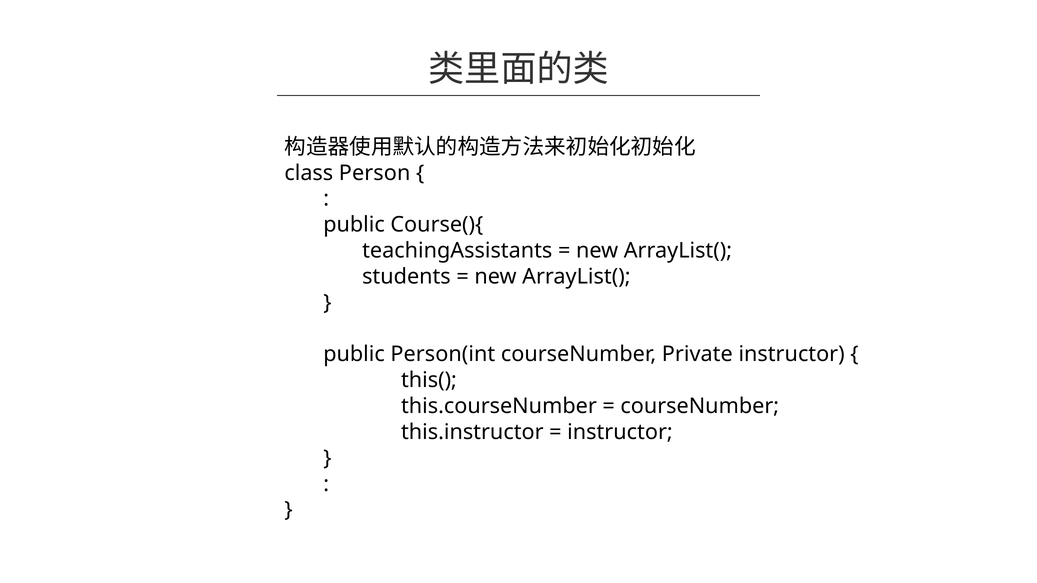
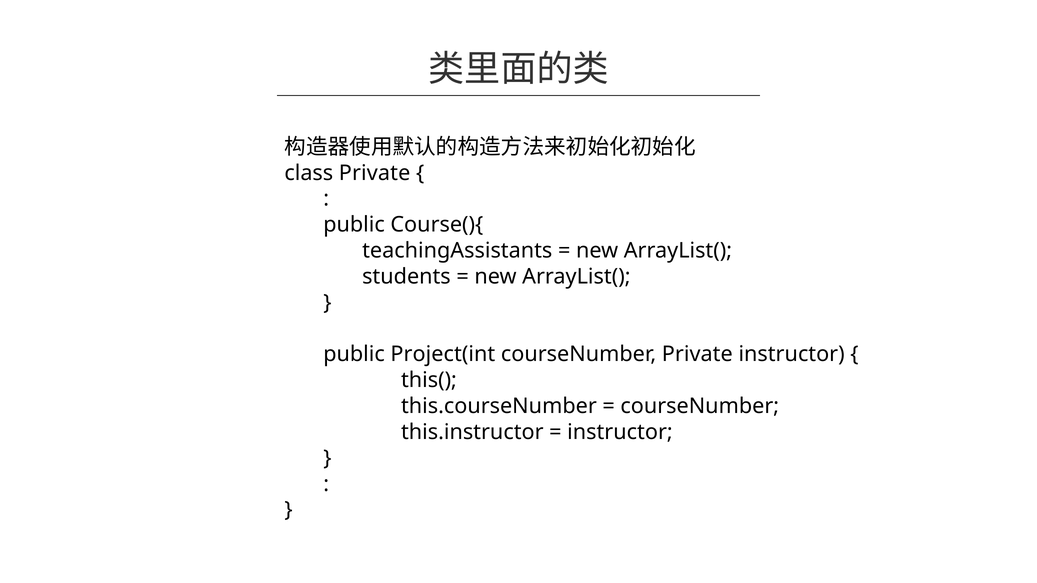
class Person: Person -> Private (375, 173)
Person(int: Person(int -> Project(int (443, 355)
